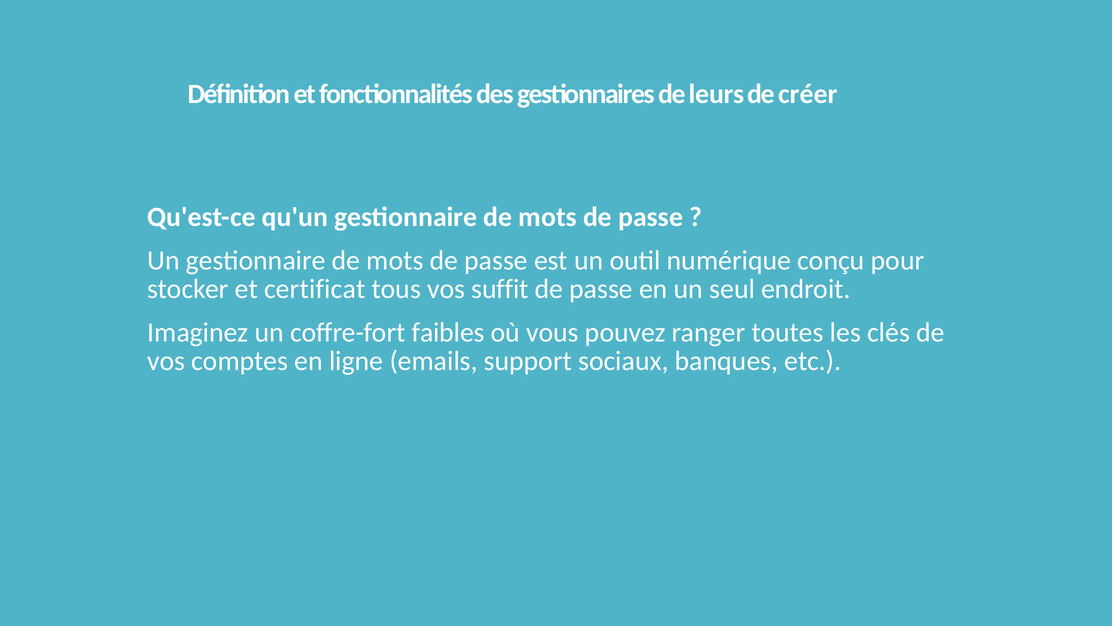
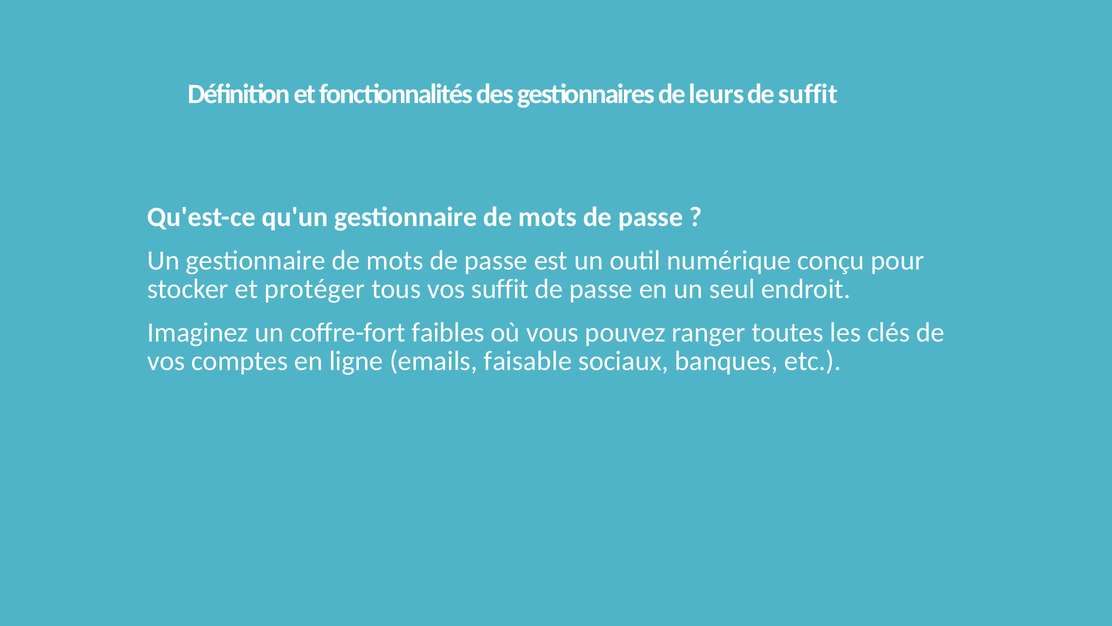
de créer: créer -> suffit (808, 94)
certificat: certificat -> protéger (315, 289)
support: support -> faisable (528, 361)
